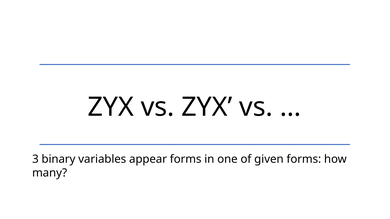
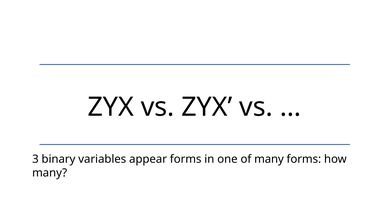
of given: given -> many (269, 159)
